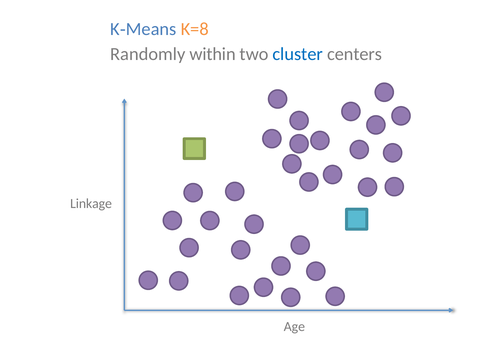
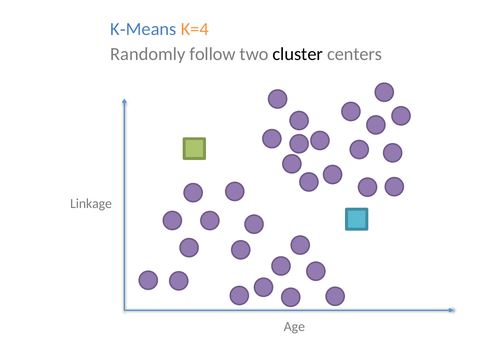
K=8: K=8 -> K=4 (195, 29)
within: within -> follow (213, 54)
cluster colour: blue -> black (298, 54)
